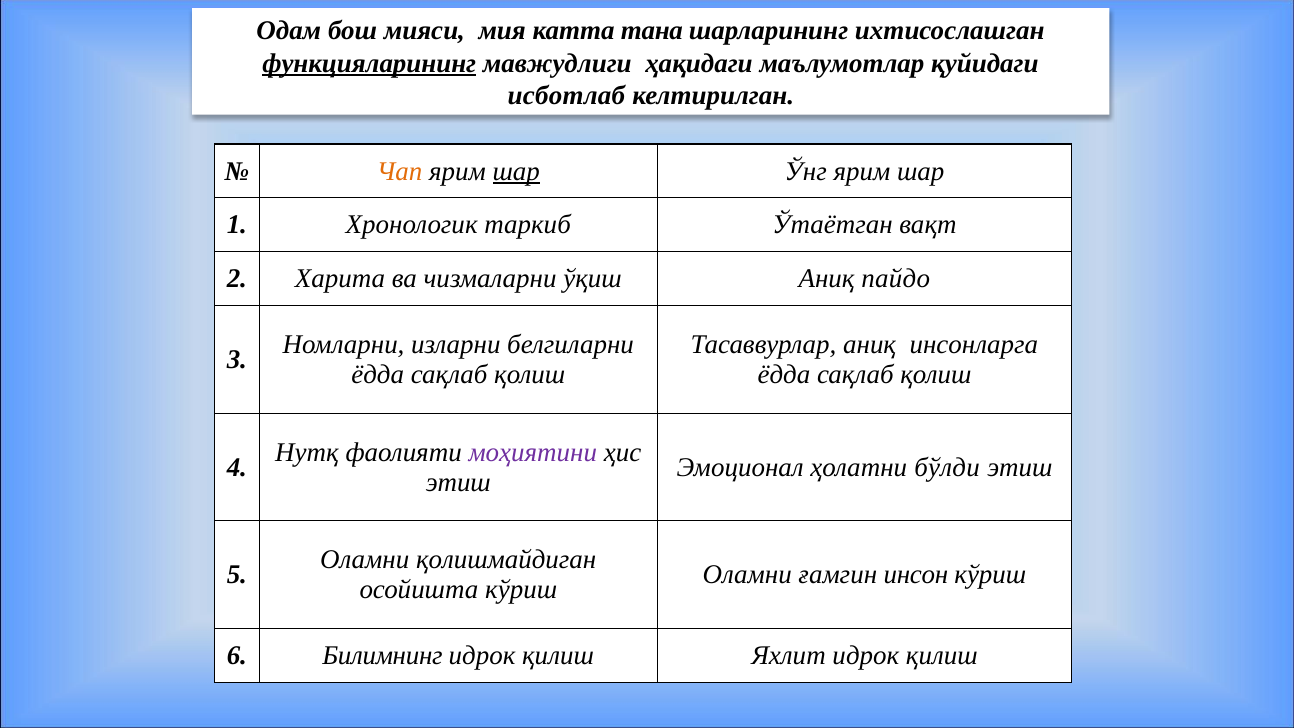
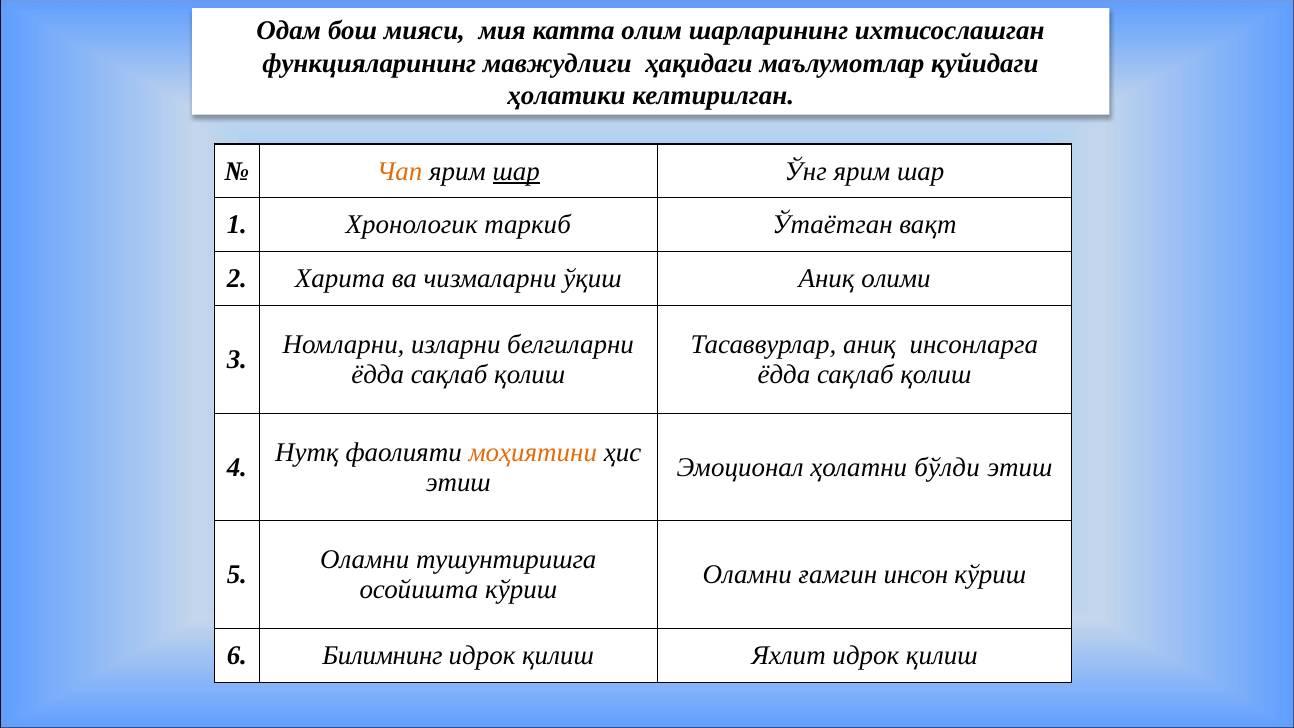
тана: тана -> олим (652, 31)
функцияларининг underline: present -> none (369, 63)
исботлаб: исботлаб -> ҳолатики (567, 96)
пайдо: пайдо -> олими (896, 279)
моҳиятини colour: purple -> orange (533, 452)
қолишмайдиган: қолишмайдиган -> тушунтиришга (506, 560)
